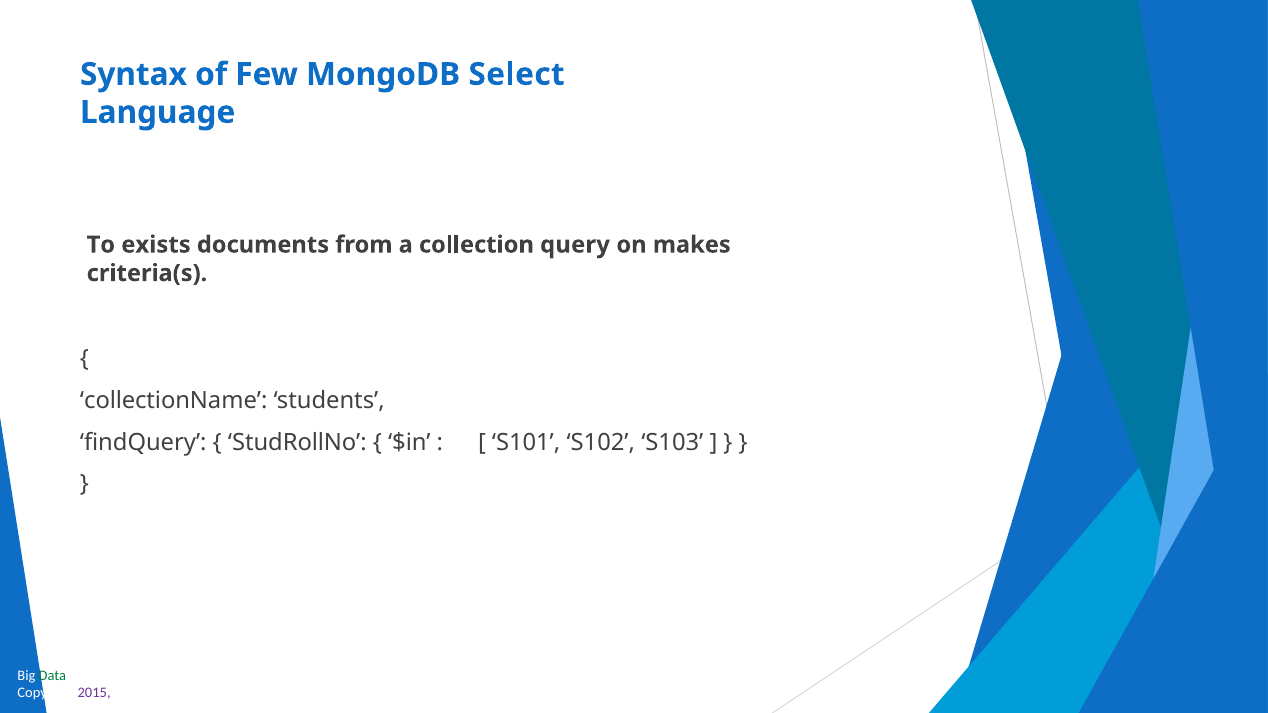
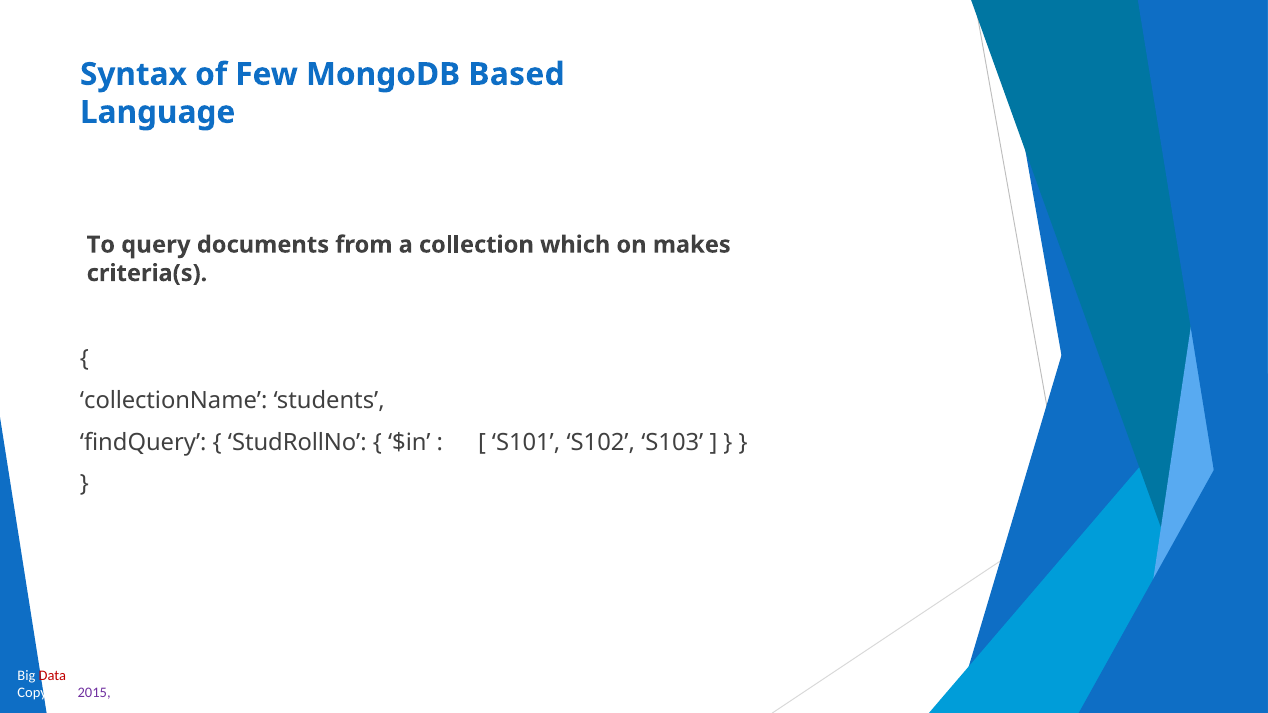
Select: Select -> Based (517, 74)
exists: exists -> query (156, 245)
query: query -> which (575, 245)
Data colour: green -> red (52, 676)
